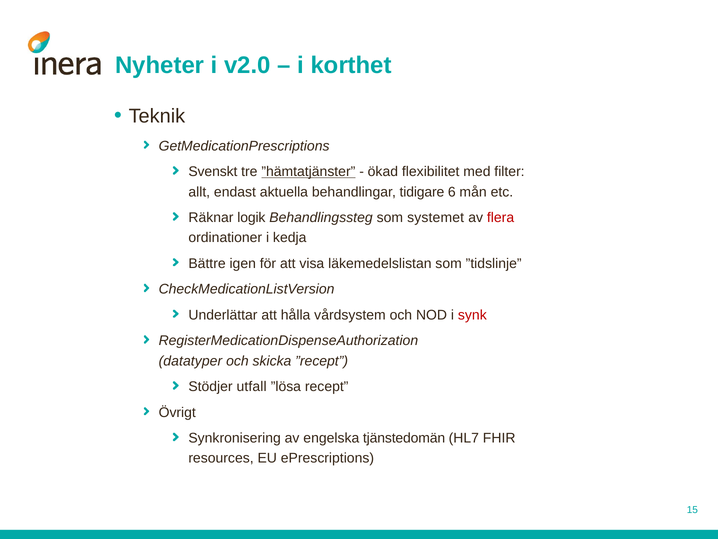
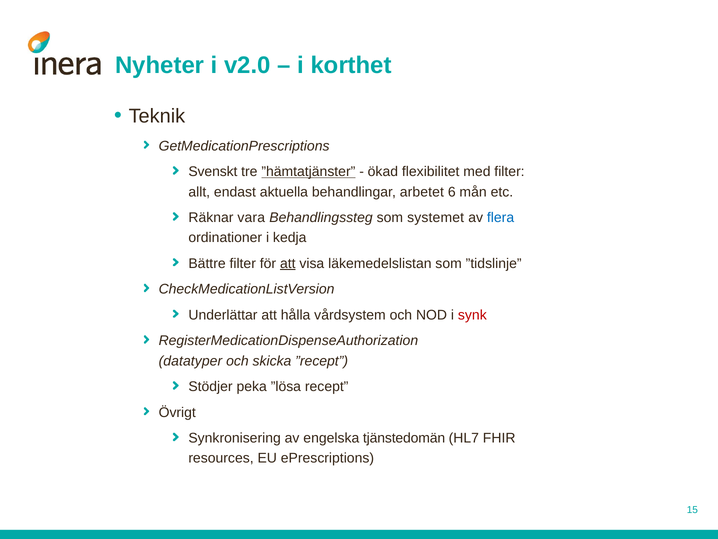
tidigare: tidigare -> arbetet (422, 192)
logik: logik -> vara (251, 217)
flera colour: red -> blue (501, 217)
Bättre igen: igen -> filter (243, 263)
att underline: none -> present (288, 263)
utfall: utfall -> peka (252, 386)
